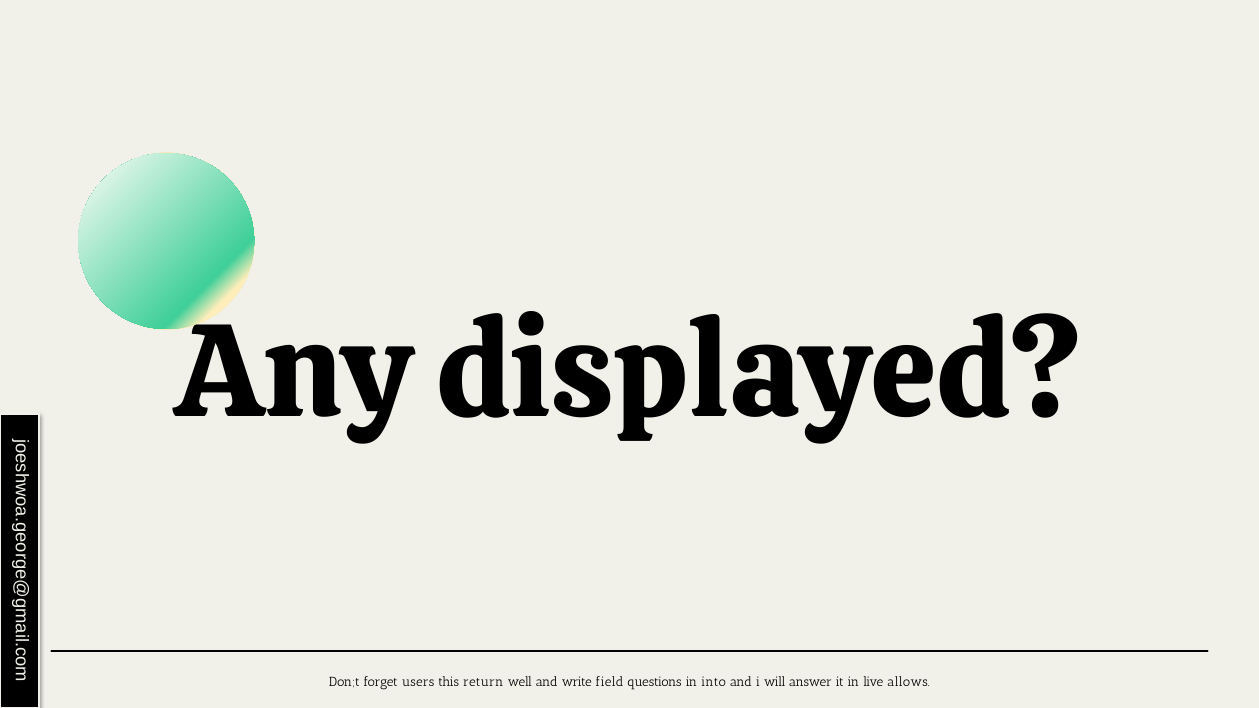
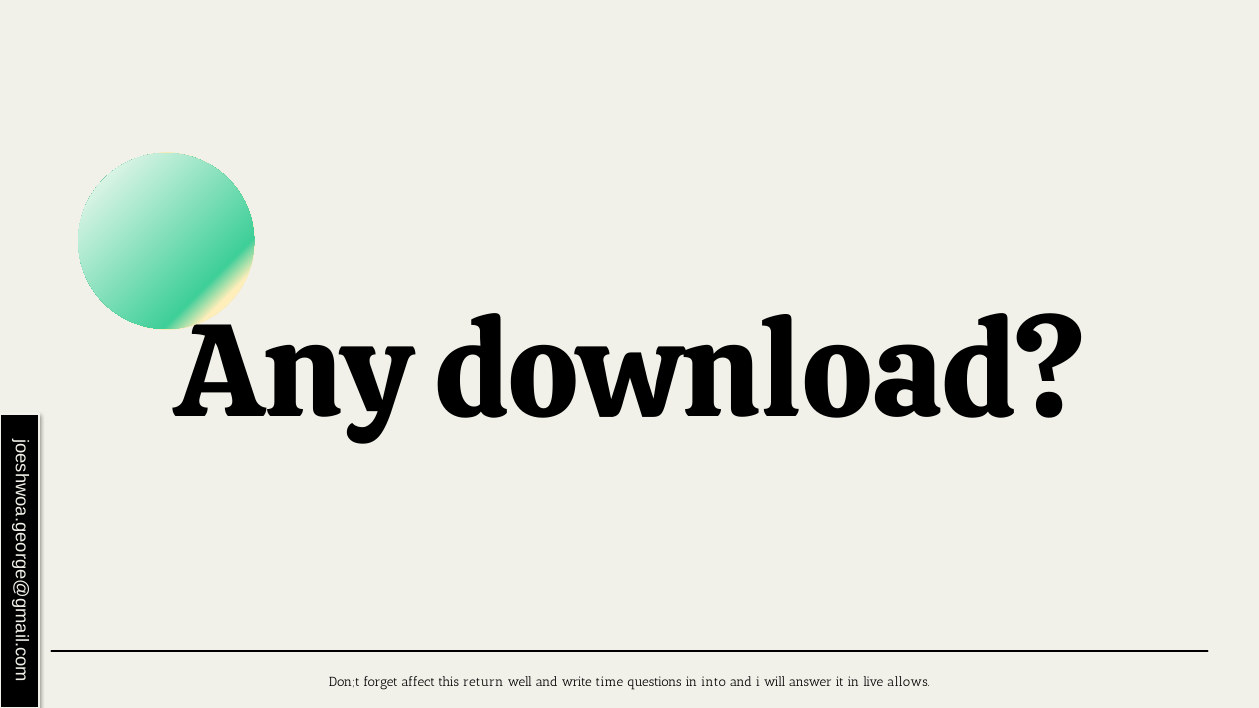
displayed: displayed -> download (759, 374)
users: users -> affect (418, 682)
field: field -> time (610, 682)
